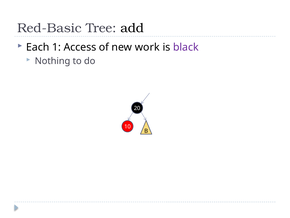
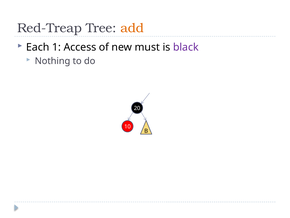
Red-Basic: Red-Basic -> Red-Treap (50, 28)
add colour: black -> orange (132, 28)
work: work -> must (147, 47)
